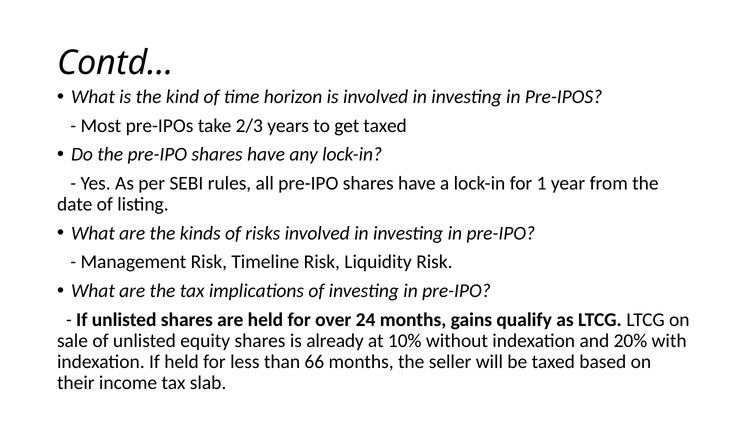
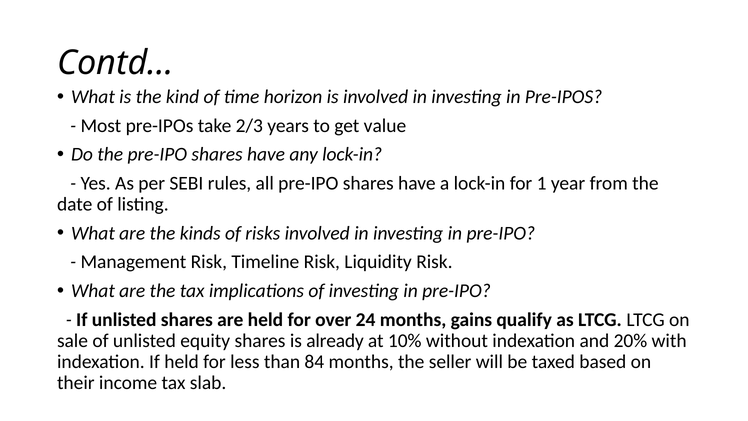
get taxed: taxed -> value (385, 126)
66: 66 -> 84 (314, 362)
